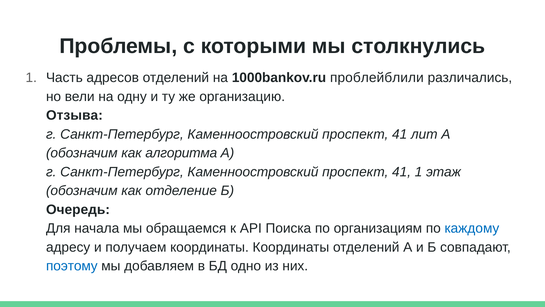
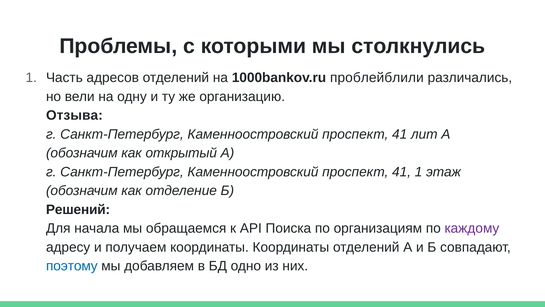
алгоритма: алгоритма -> открытый (181, 153)
Очередь: Очередь -> Решений (78, 209)
каждому colour: blue -> purple (472, 228)
